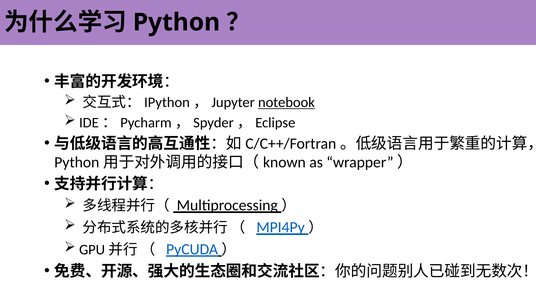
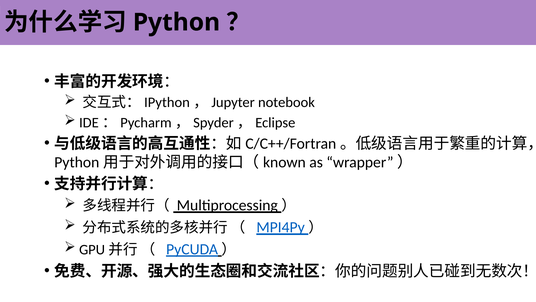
notebook underline: present -> none (286, 102)
